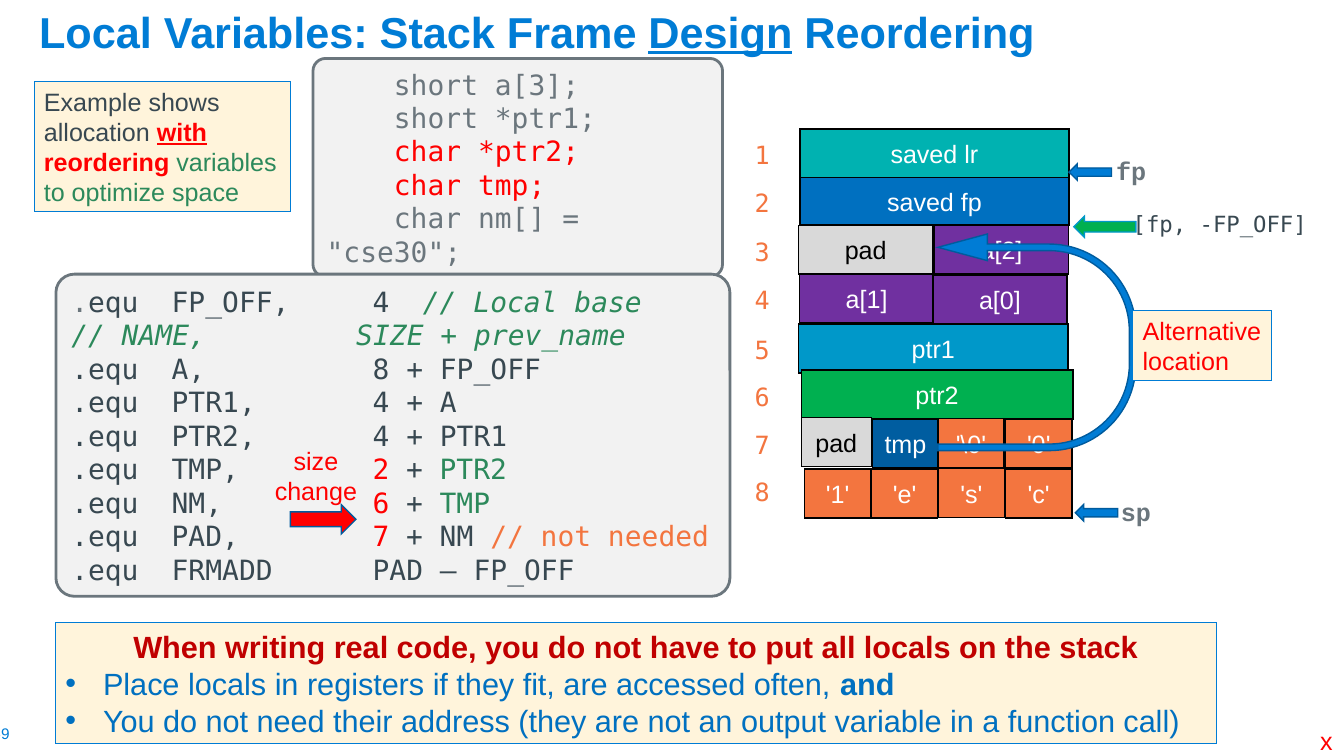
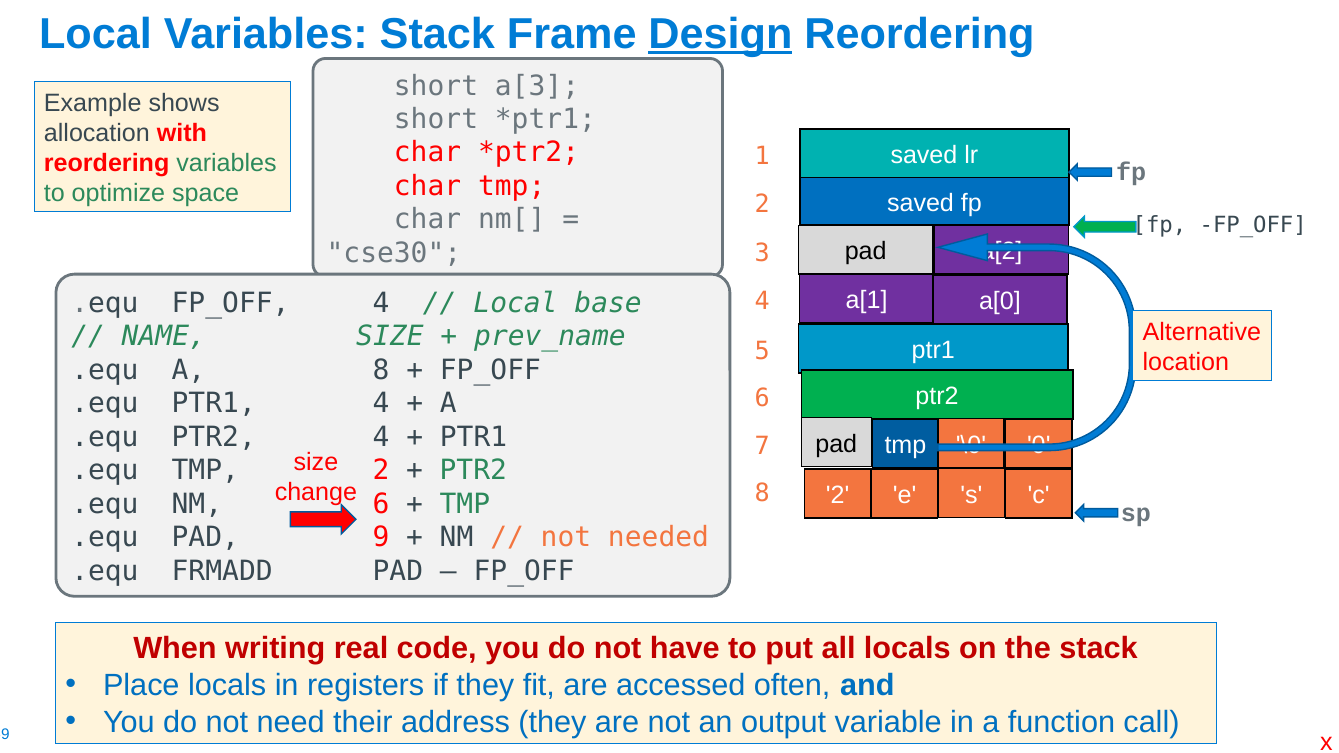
with underline: present -> none (182, 133)
1: 1 -> 2 (838, 495)
PAD 7: 7 -> 9 (381, 538)
